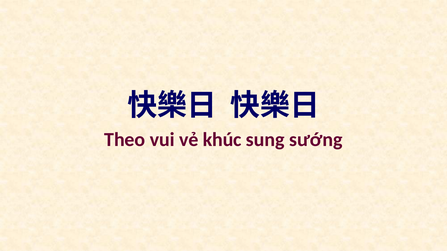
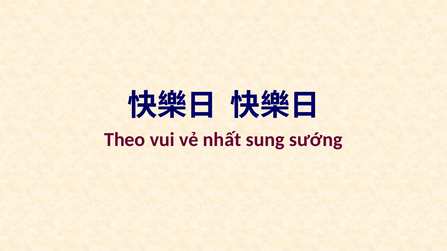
khúc: khúc -> nhất (222, 140)
